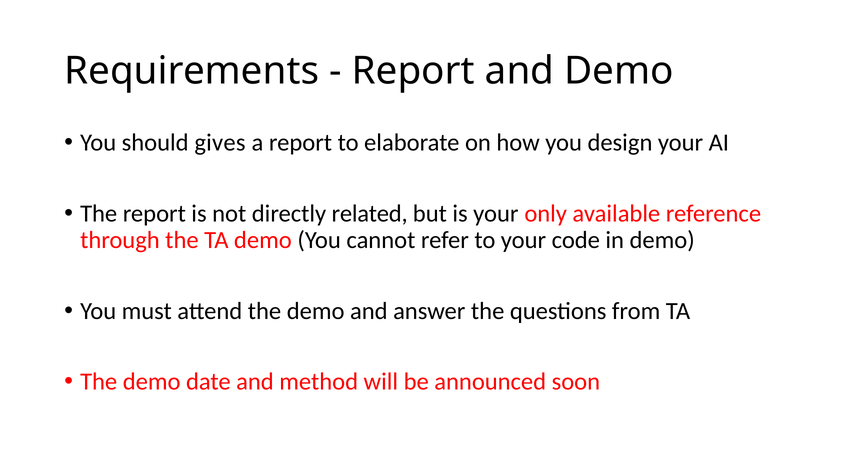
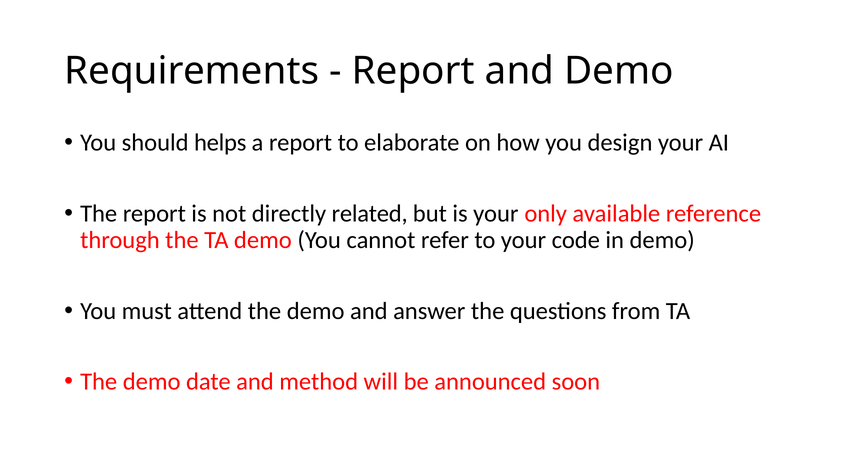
gives: gives -> helps (220, 143)
